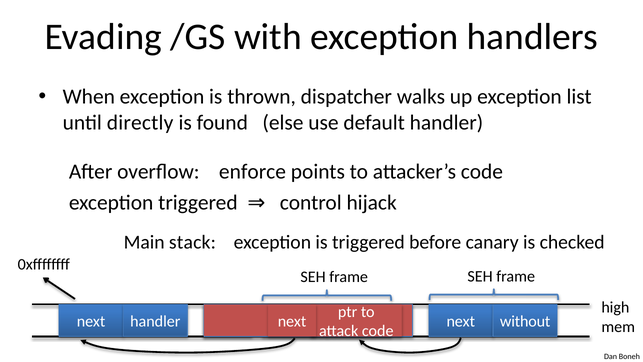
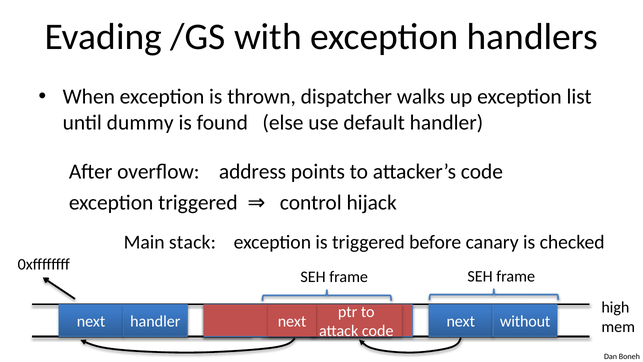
directly: directly -> dummy (140, 122)
enforce: enforce -> address (253, 172)
